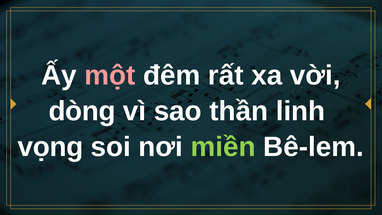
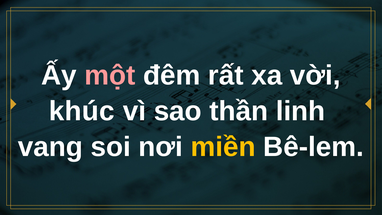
dòng: dòng -> khúc (82, 111)
vọng: vọng -> vang (50, 147)
miền colour: light green -> yellow (223, 147)
